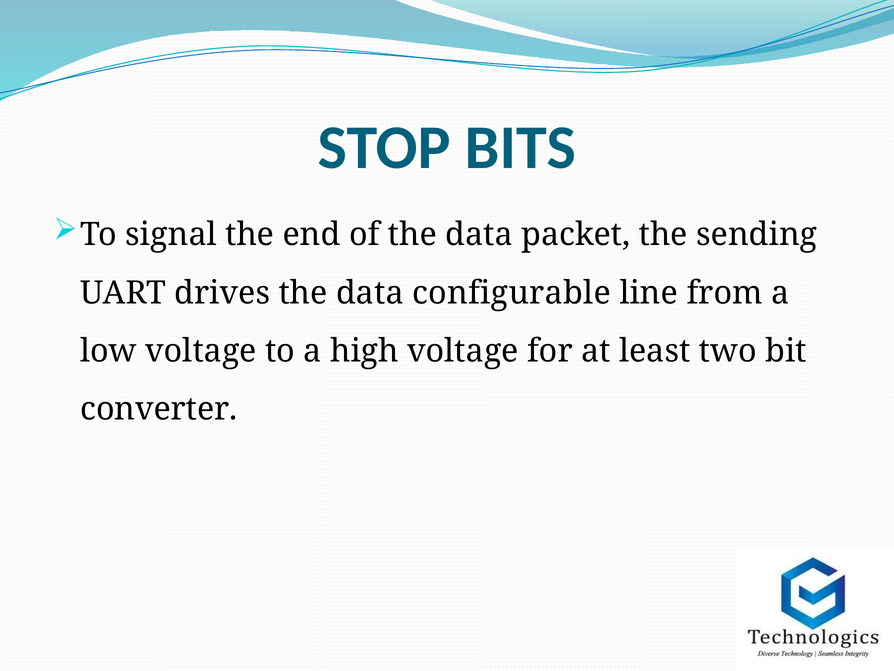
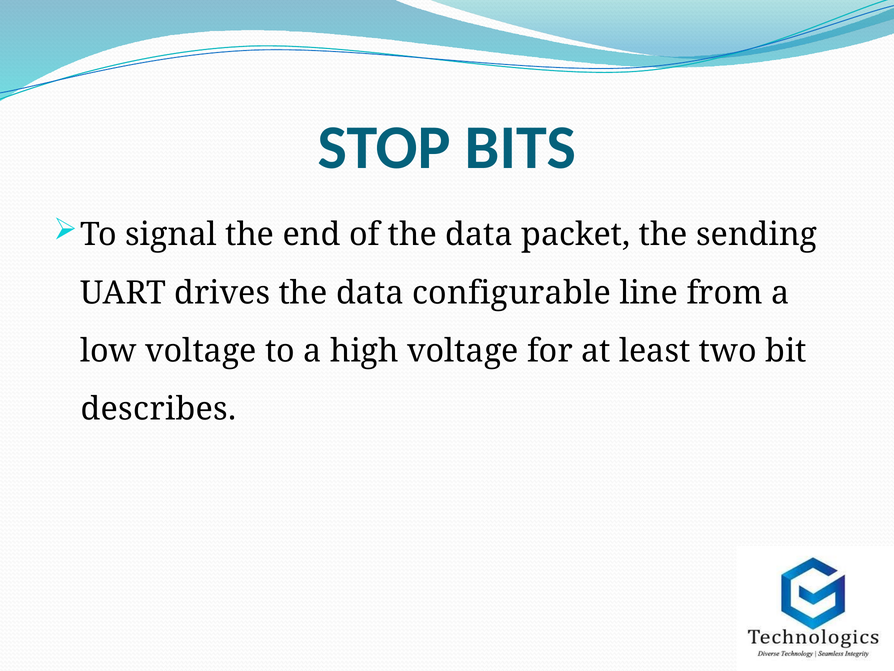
converter: converter -> describes (159, 409)
